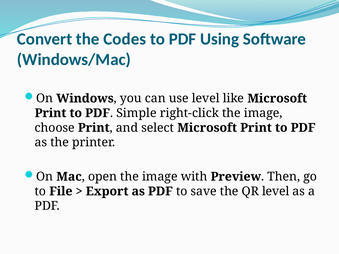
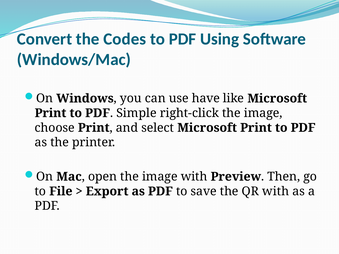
use level: level -> have (206, 99)
QR level: level -> with (276, 191)
